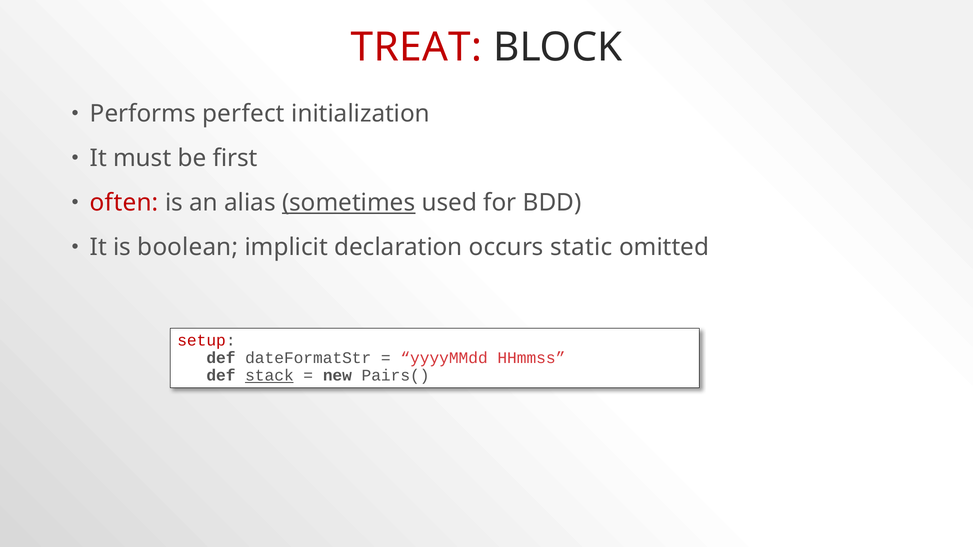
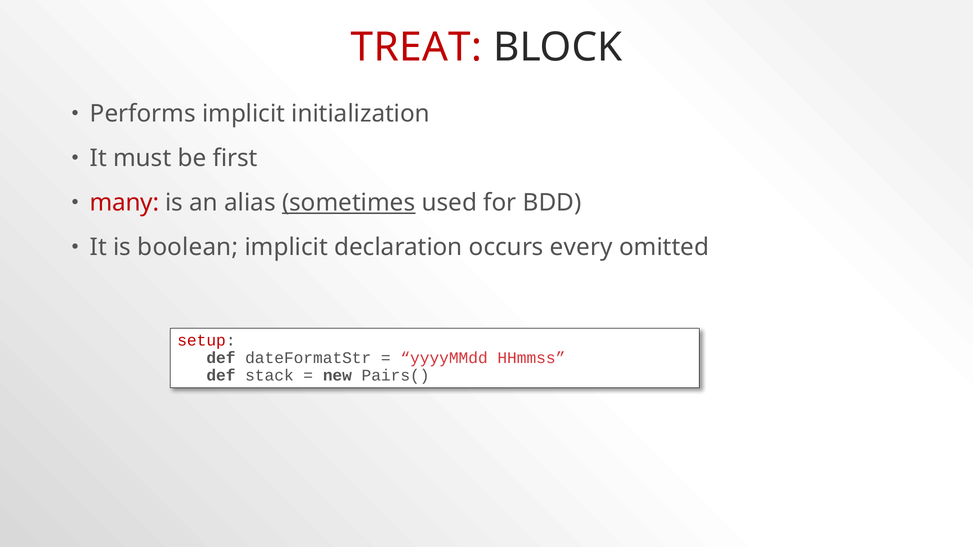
Performs perfect: perfect -> implicit (244, 114)
often: often -> many (124, 203)
static: static -> every (581, 248)
stack underline: present -> none (269, 376)
